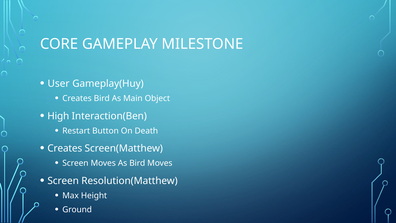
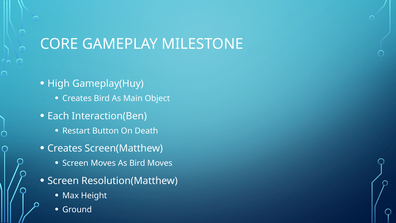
User: User -> High (59, 84)
High: High -> Each (58, 116)
